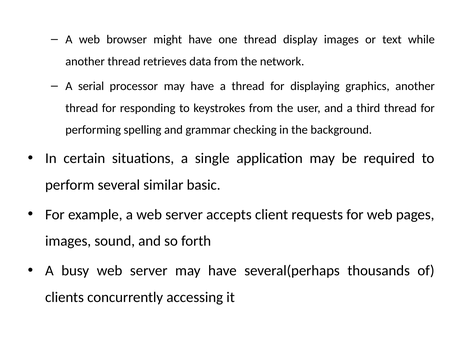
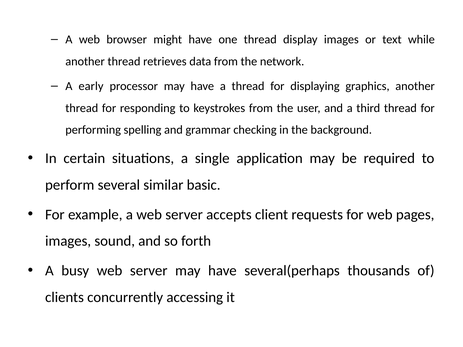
serial: serial -> early (91, 86)
